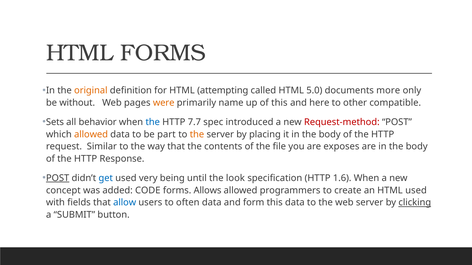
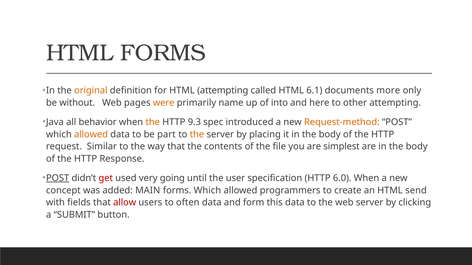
5.0: 5.0 -> 6.1 (314, 91)
of this: this -> into (279, 103)
other compatible: compatible -> attempting (395, 103)
Sets: Sets -> Java (55, 122)
the colour: blue -> orange (153, 122)
7.7: 7.7 -> 9.3 (194, 122)
Request-method colour: red -> orange (342, 122)
exposes: exposes -> simplest (341, 147)
get colour: blue -> red (106, 178)
being: being -> going (172, 178)
look: look -> user (235, 178)
1.6: 1.6 -> 6.0 (342, 178)
CODE: CODE -> MAIN (148, 191)
forms Allows: Allows -> Which (207, 191)
HTML used: used -> send (416, 191)
allow colour: blue -> red (125, 203)
clicking underline: present -> none (415, 203)
